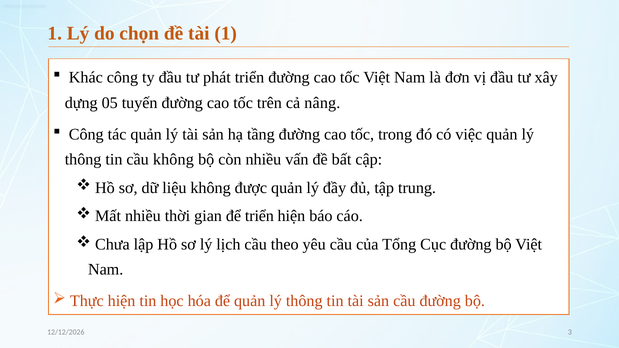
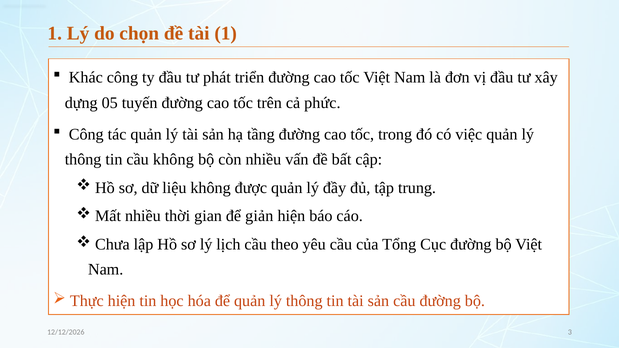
nâng: nâng -> phức (322, 103)
để triển: triển -> giản (259, 216)
